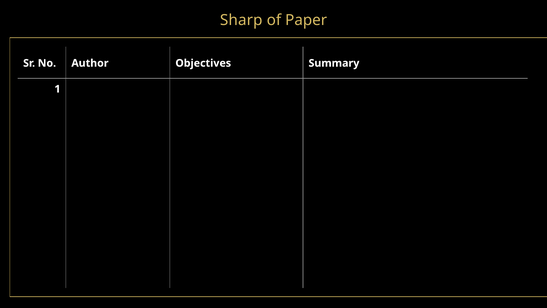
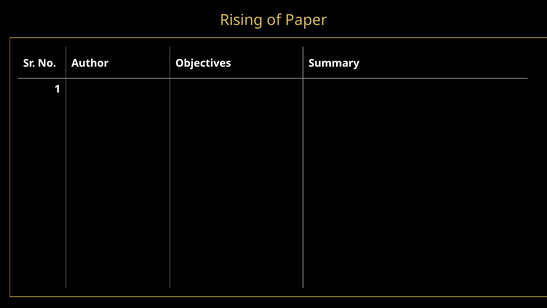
Sharp: Sharp -> Rising (241, 20)
